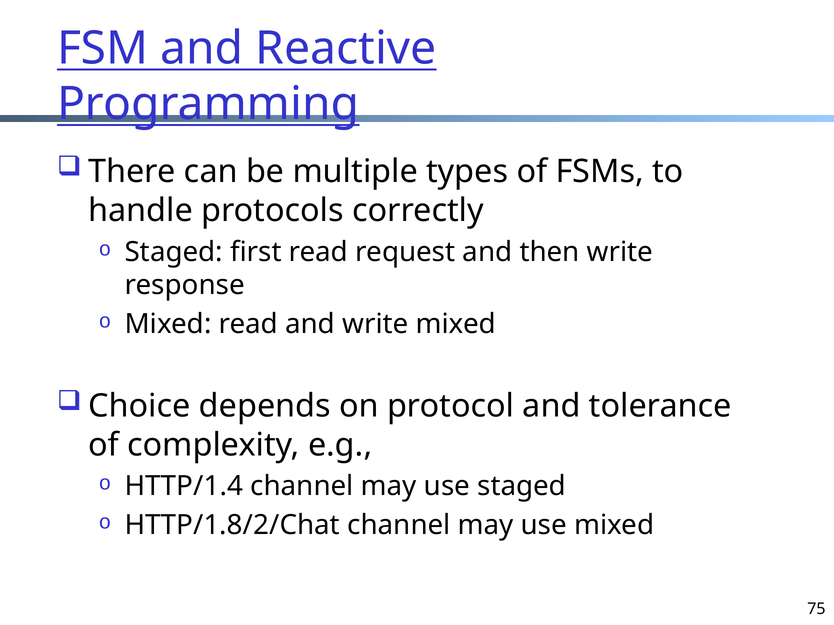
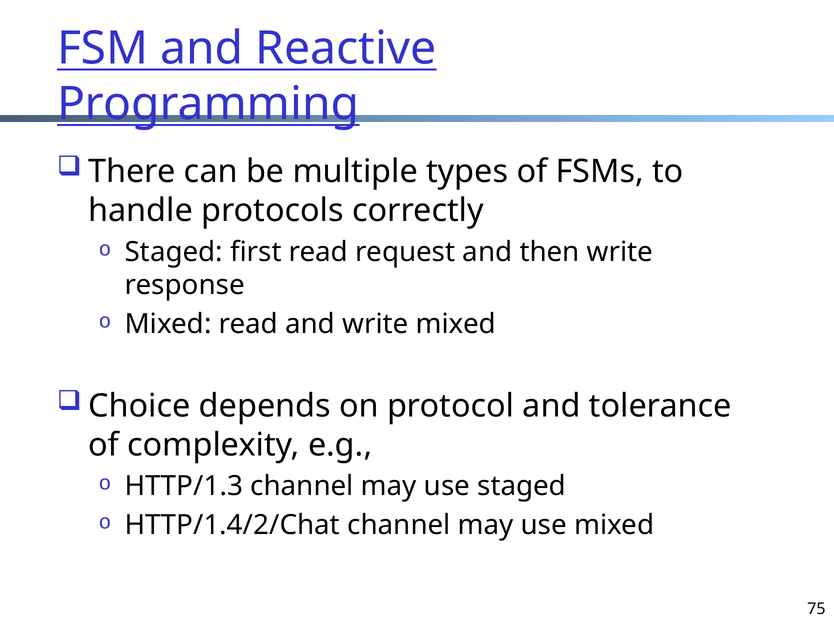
HTTP/1.4: HTTP/1.4 -> HTTP/1.3 (184, 487)
HTTP/1.8/2/Chat: HTTP/1.8/2/Chat -> HTTP/1.4/2/Chat (232, 526)
